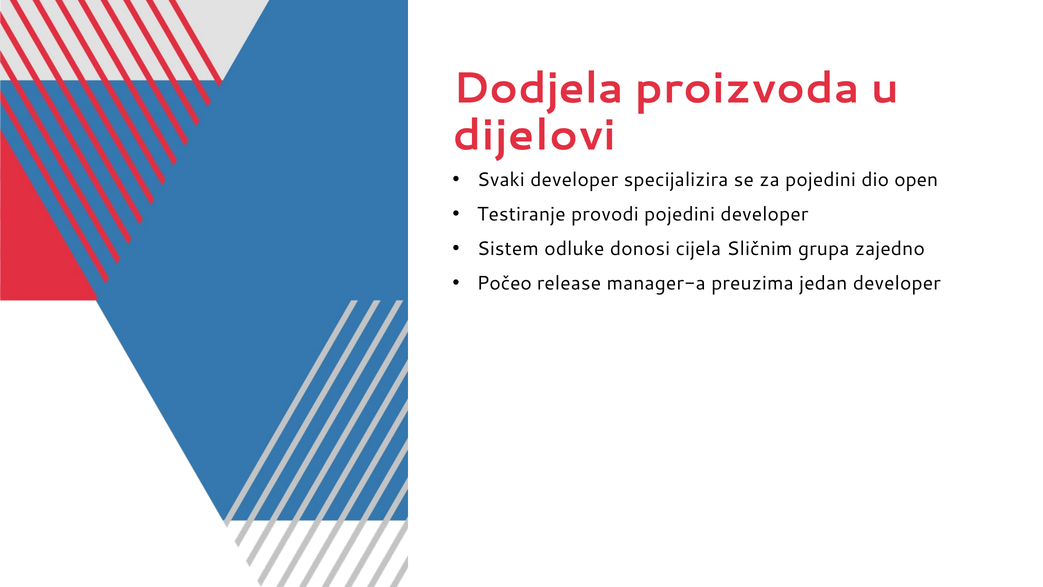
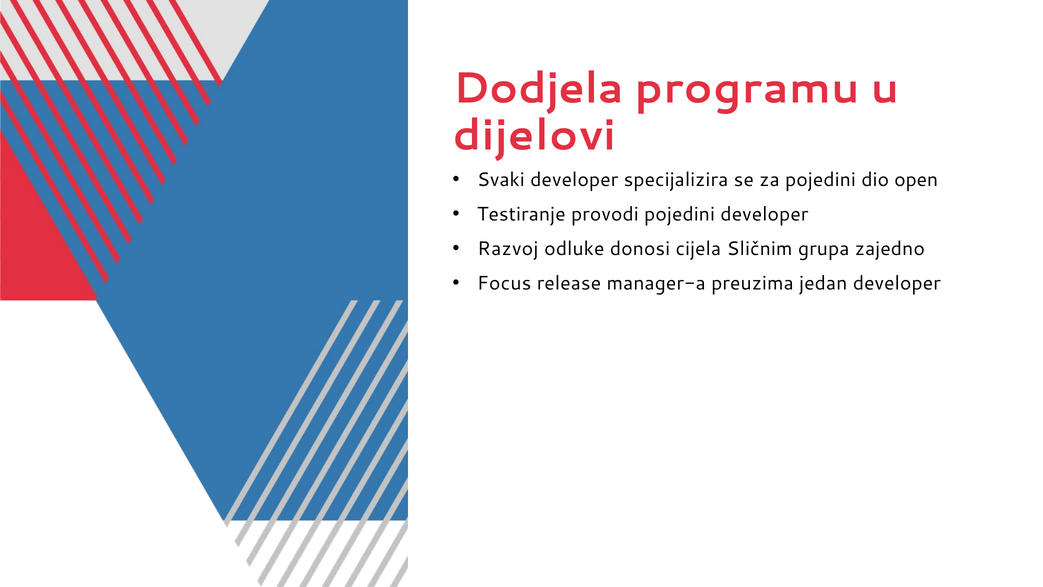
proizvoda: proizvoda -> programu (747, 88)
Sistem: Sistem -> Razvoj (508, 249)
Počeo: Počeo -> Focus (504, 283)
